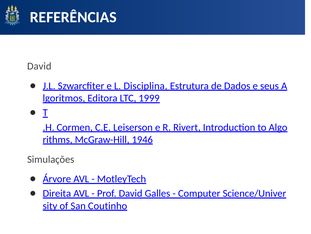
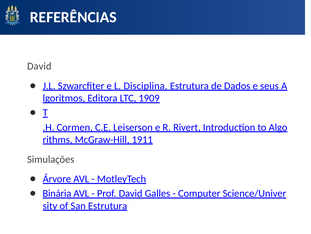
1999: 1999 -> 1909 (149, 98)
1946: 1946 -> 1911 (142, 139)
Direita: Direita -> Binária (57, 193)
San Coutinho: Coutinho -> Estrutura (108, 205)
